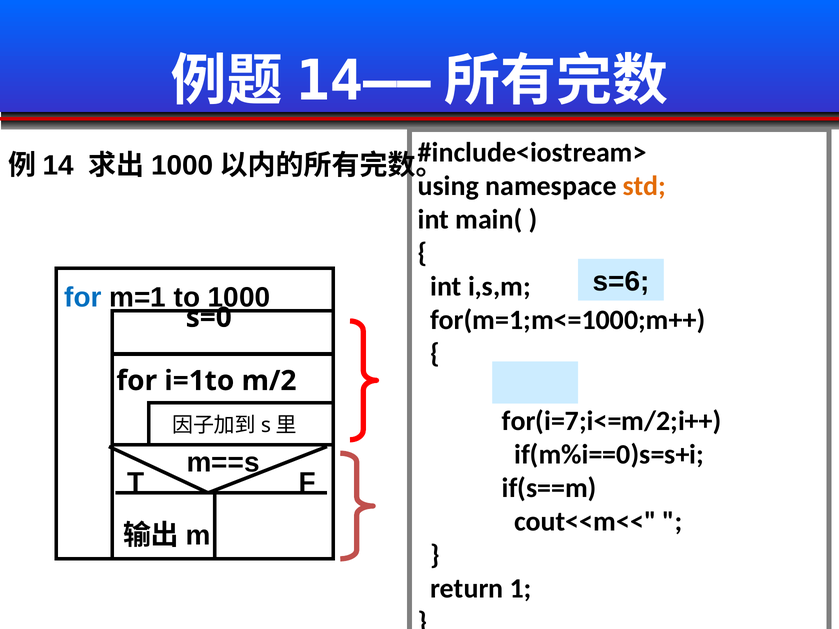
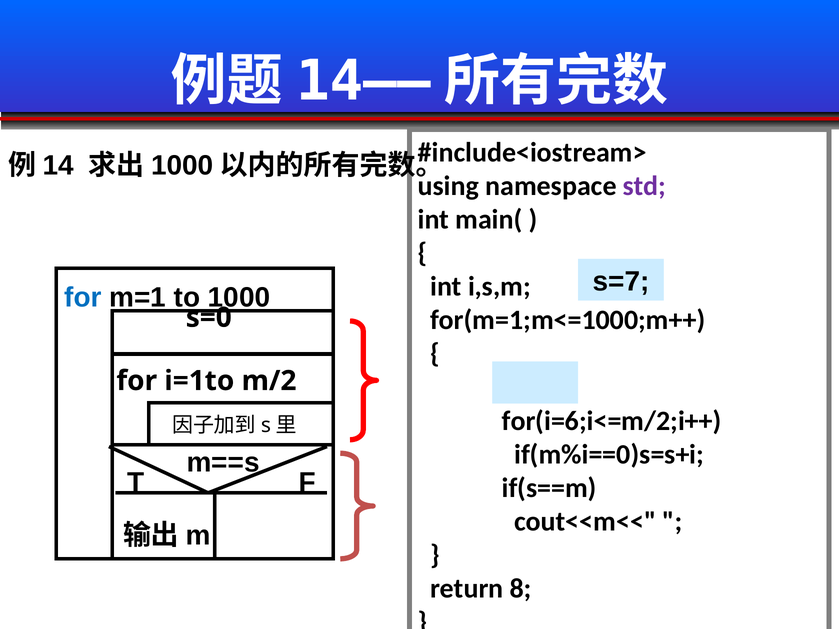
std colour: orange -> purple (645, 186)
s=6: s=6 -> s=7 (621, 282)
for(i=7;i<=m/2;i++: for(i=7;i<=m/2;i++ -> for(i=6;i<=m/2;i++ (612, 421)
1: 1 -> 8 (521, 589)
